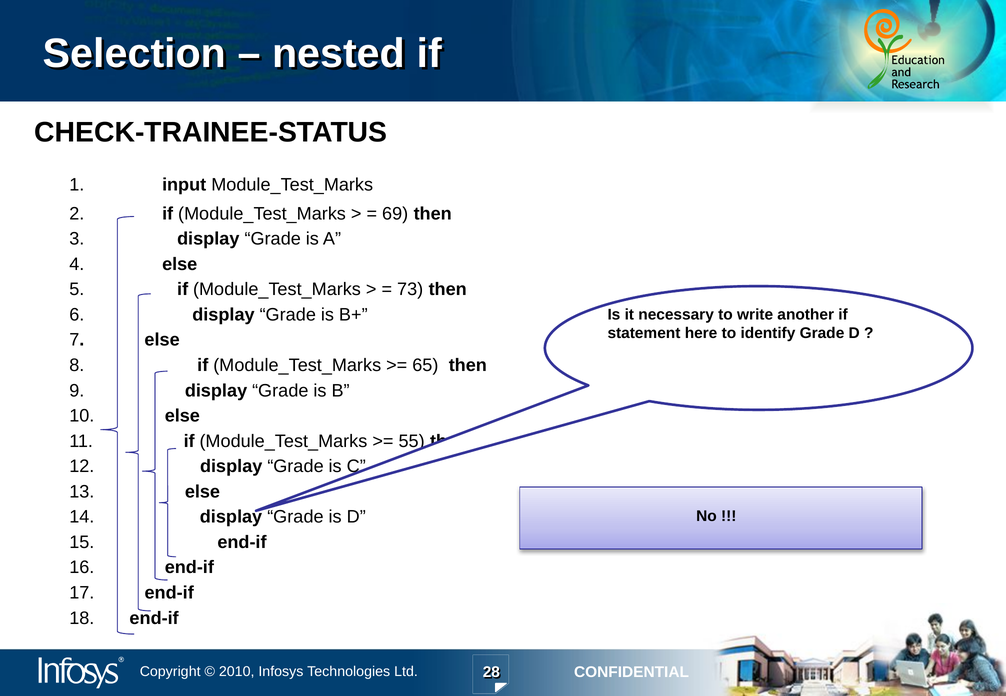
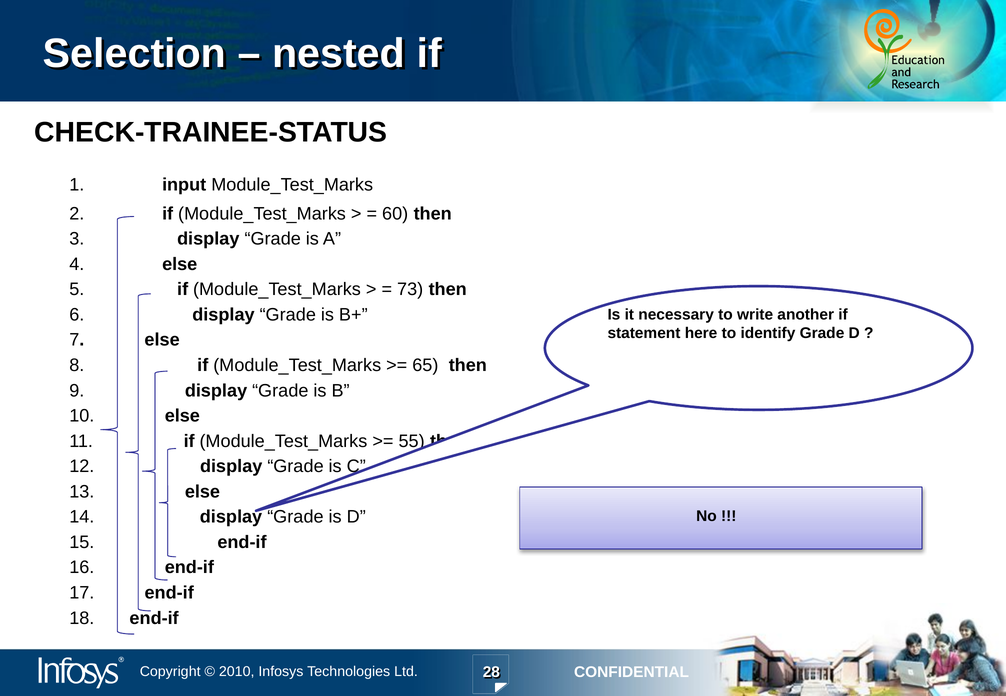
69: 69 -> 60 (395, 214)
